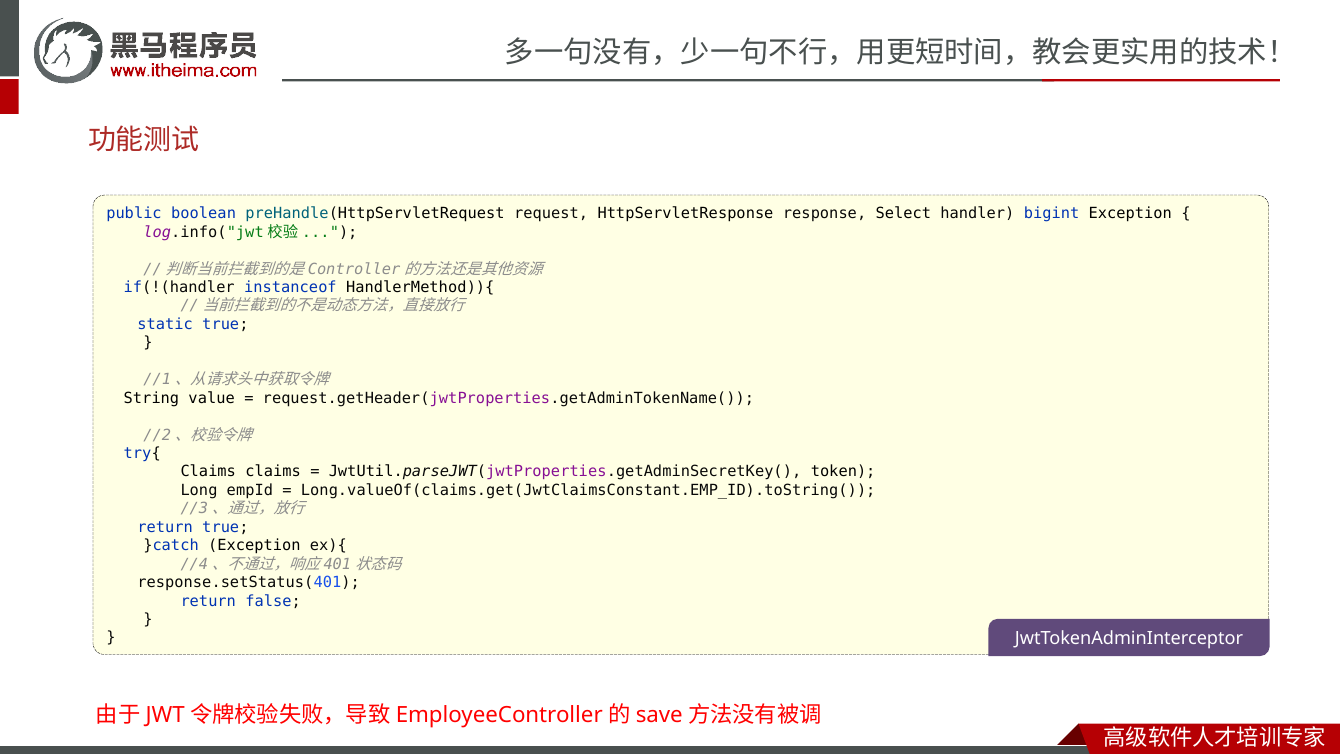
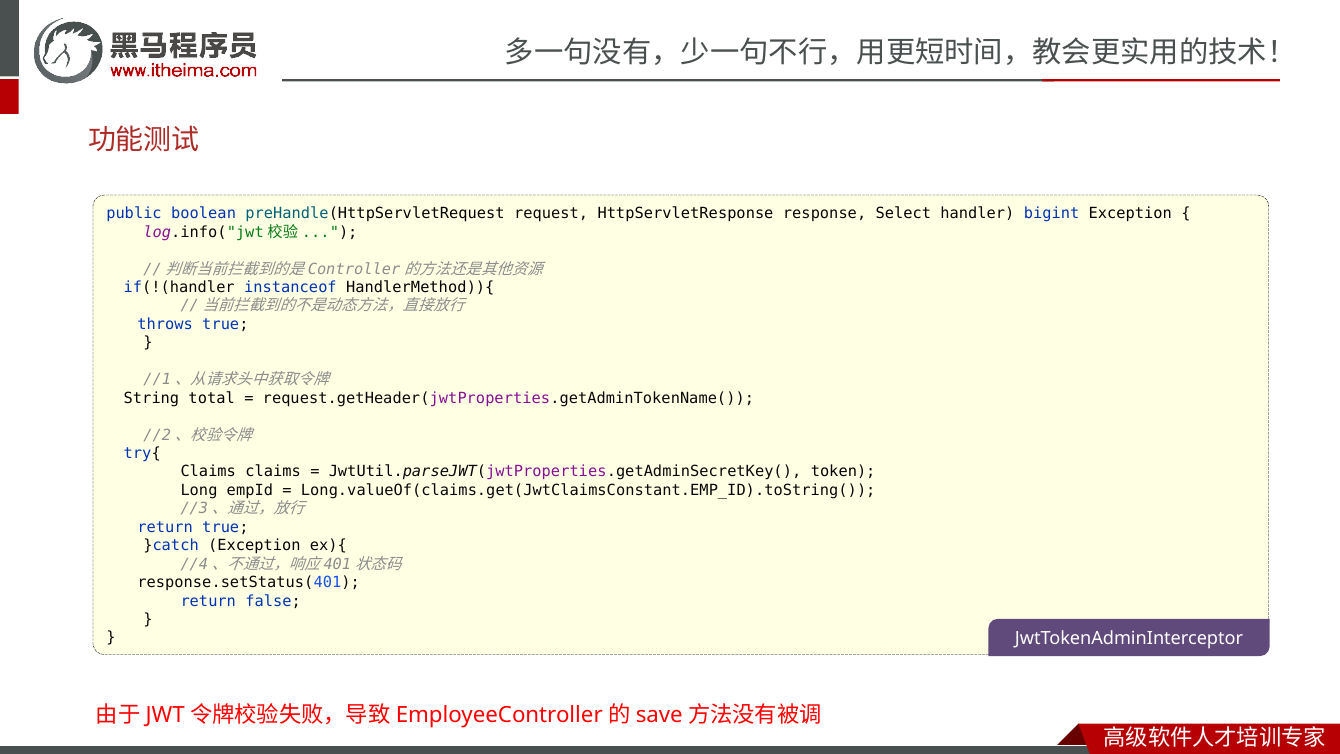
static: static -> throws (165, 324)
value: value -> total (212, 398)
